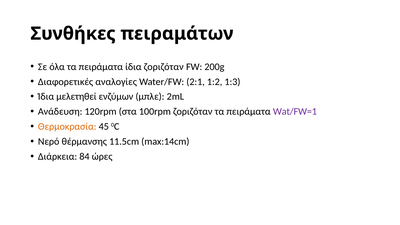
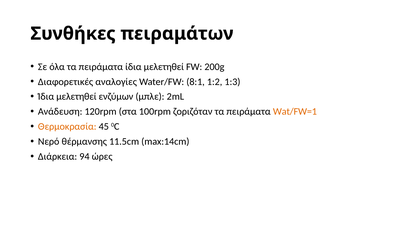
πειράματα ίδια ζοριζόταν: ζοριζόταν -> μελετηθεί (164, 67)
2:1: 2:1 -> 8:1 (196, 82)
Wat/FW=1 colour: purple -> orange (295, 112)
84: 84 -> 94 (84, 157)
